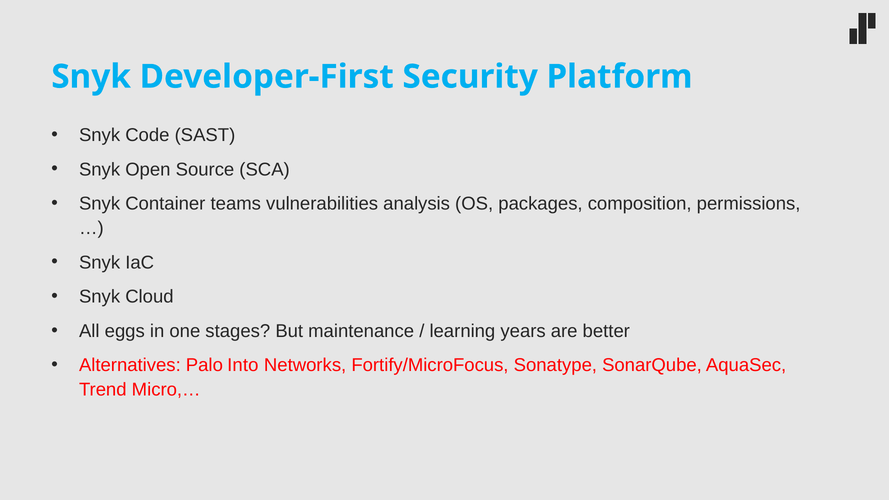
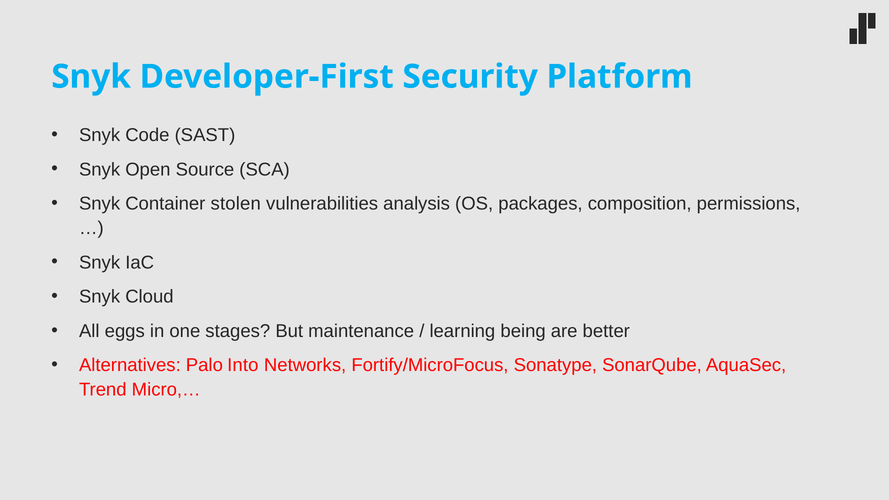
teams: teams -> stolen (236, 204)
years: years -> being (523, 331)
